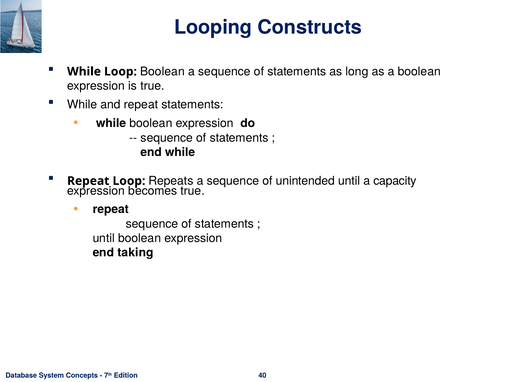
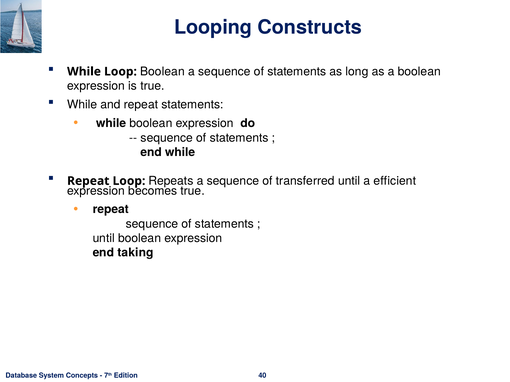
unintended: unintended -> transferred (305, 181)
capacity: capacity -> efficient (395, 181)
